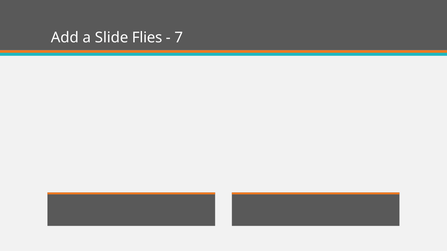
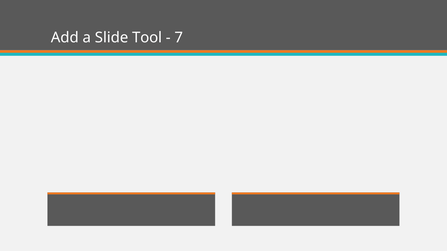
Flies: Flies -> Tool (147, 38)
